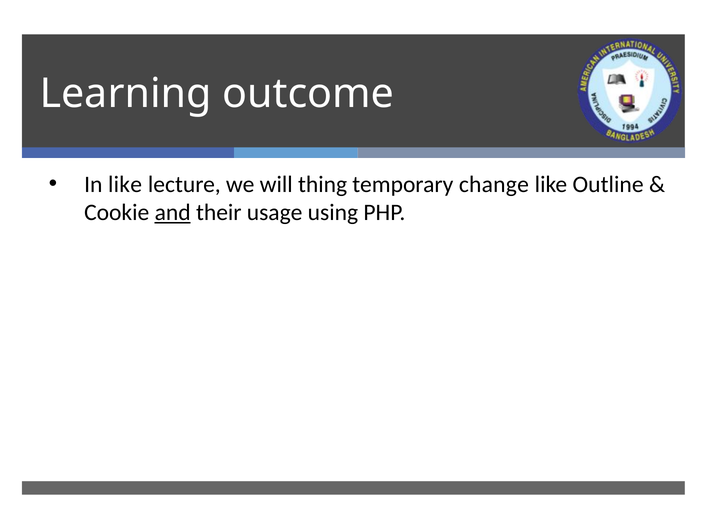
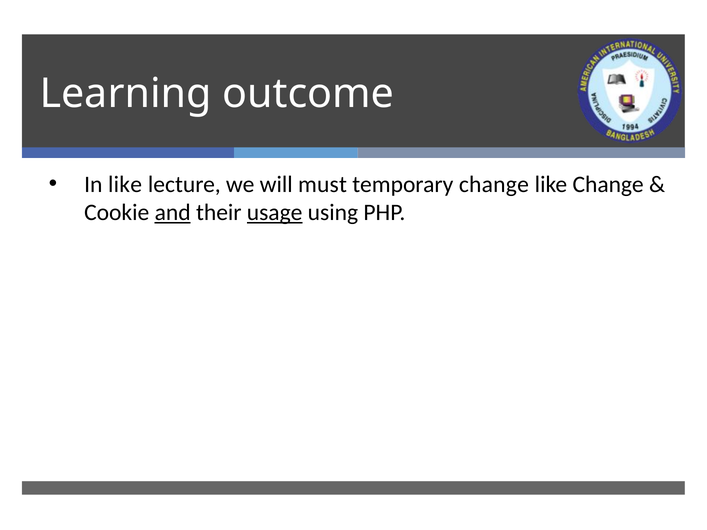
thing: thing -> must (322, 184)
like Outline: Outline -> Change (608, 184)
usage underline: none -> present (275, 213)
